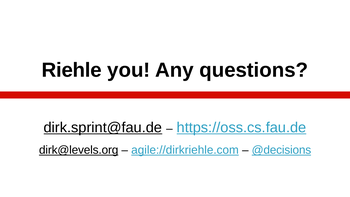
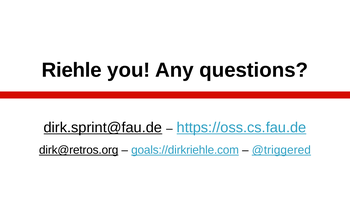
dirk@levels.org: dirk@levels.org -> dirk@retros.org (79, 150)
agile://dirkriehle.com: agile://dirkriehle.com -> goals://dirkriehle.com (185, 150)
@decisions: @decisions -> @triggered (281, 150)
